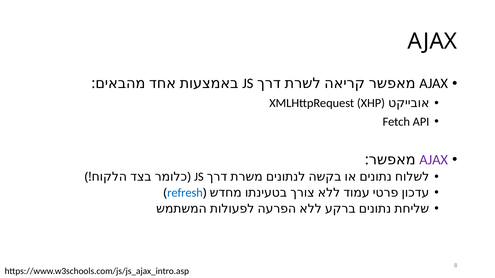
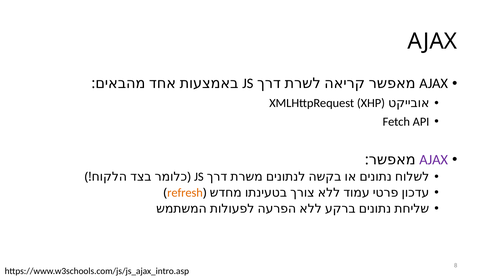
refresh colour: blue -> orange (185, 193)
